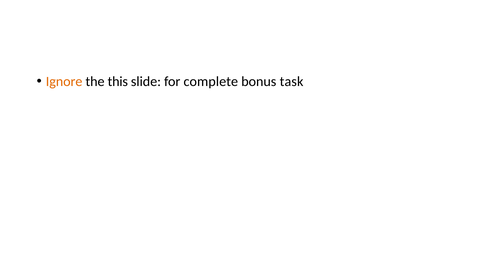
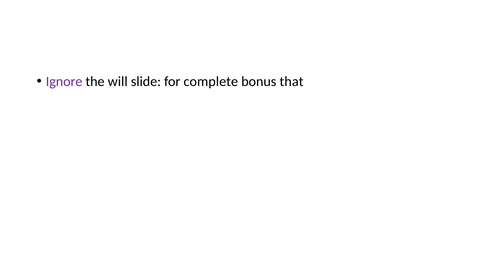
Ignore colour: orange -> purple (64, 81)
this: this -> will (118, 81)
task: task -> that (292, 81)
